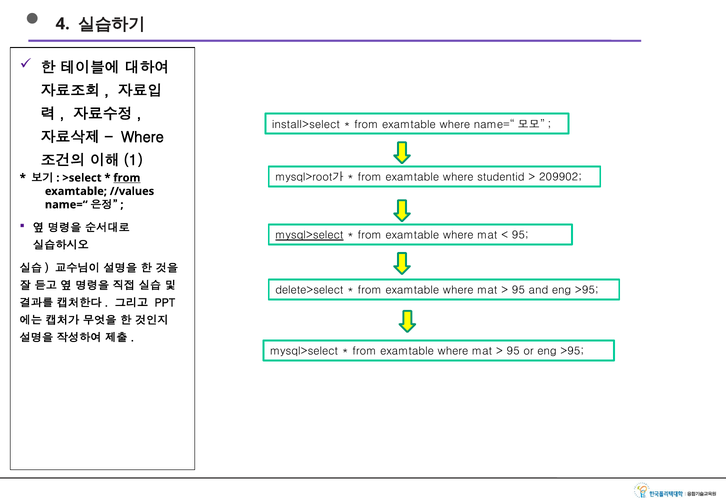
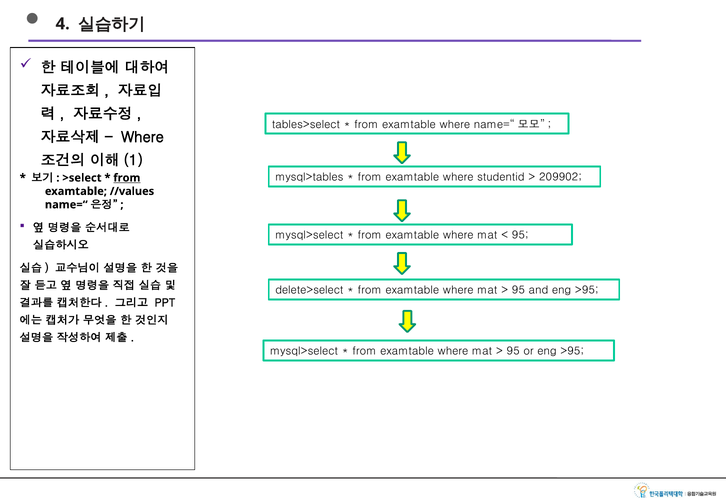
install>select: install>select -> tables>select (306, 125)
mysql>root가: mysql>root가 -> mysql>tables (309, 177)
mysql>select underline: present -> none (309, 235)
